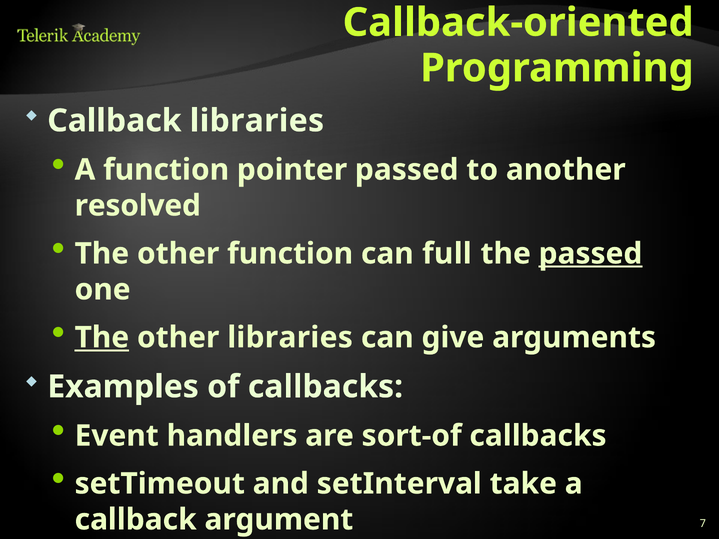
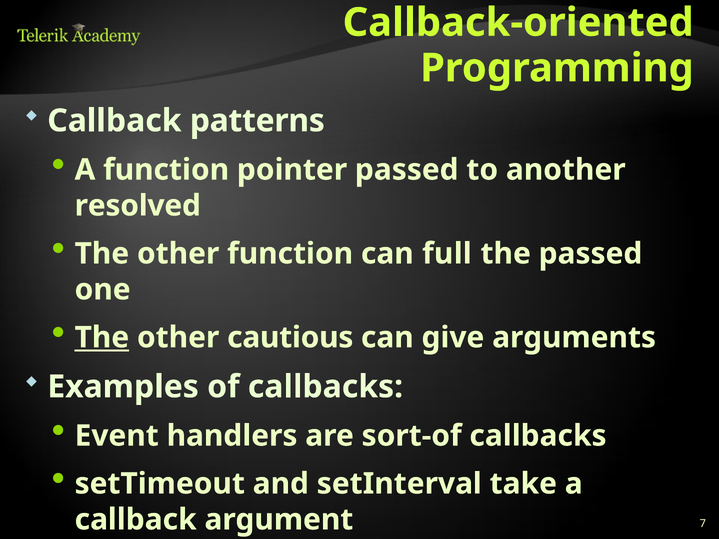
Callback libraries: libraries -> patterns (257, 121)
passed underline: present -> none (590, 254)
other libraries: libraries -> cautious (290, 338)
